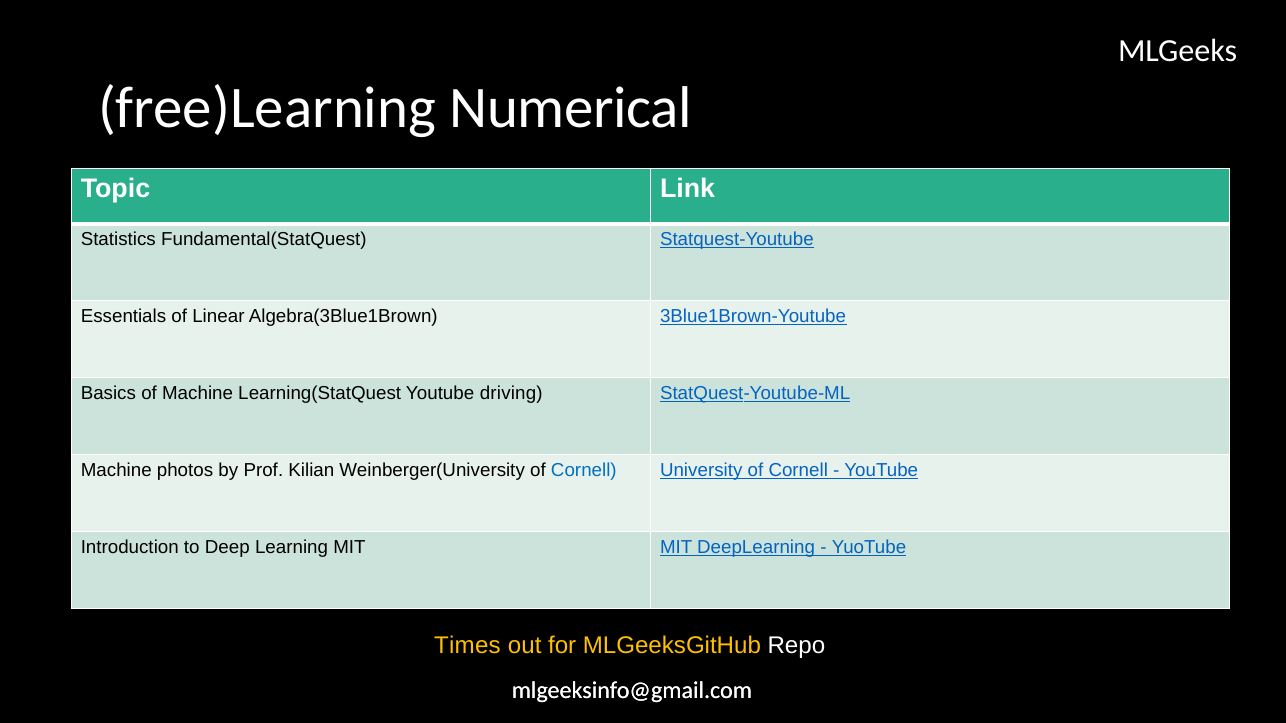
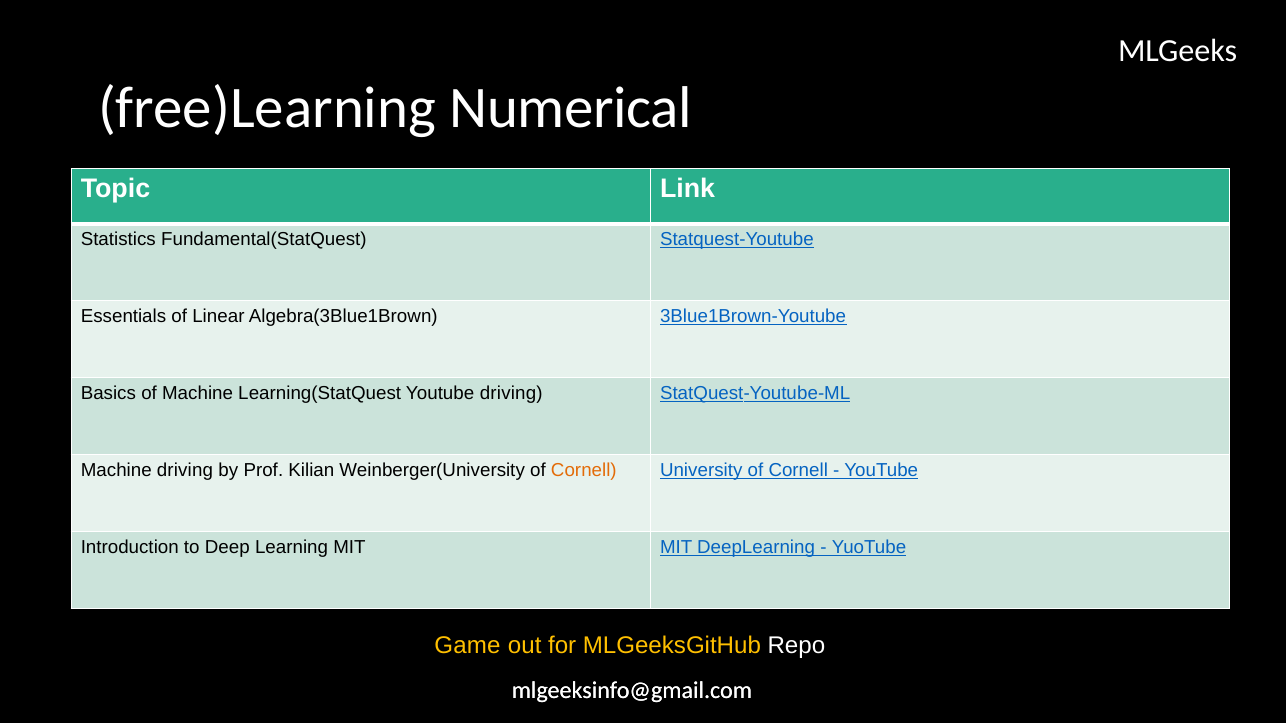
Machine photos: photos -> driving (185, 470)
Cornell colour: blue -> orange (584, 470)
Times: Times -> Game (467, 645)
